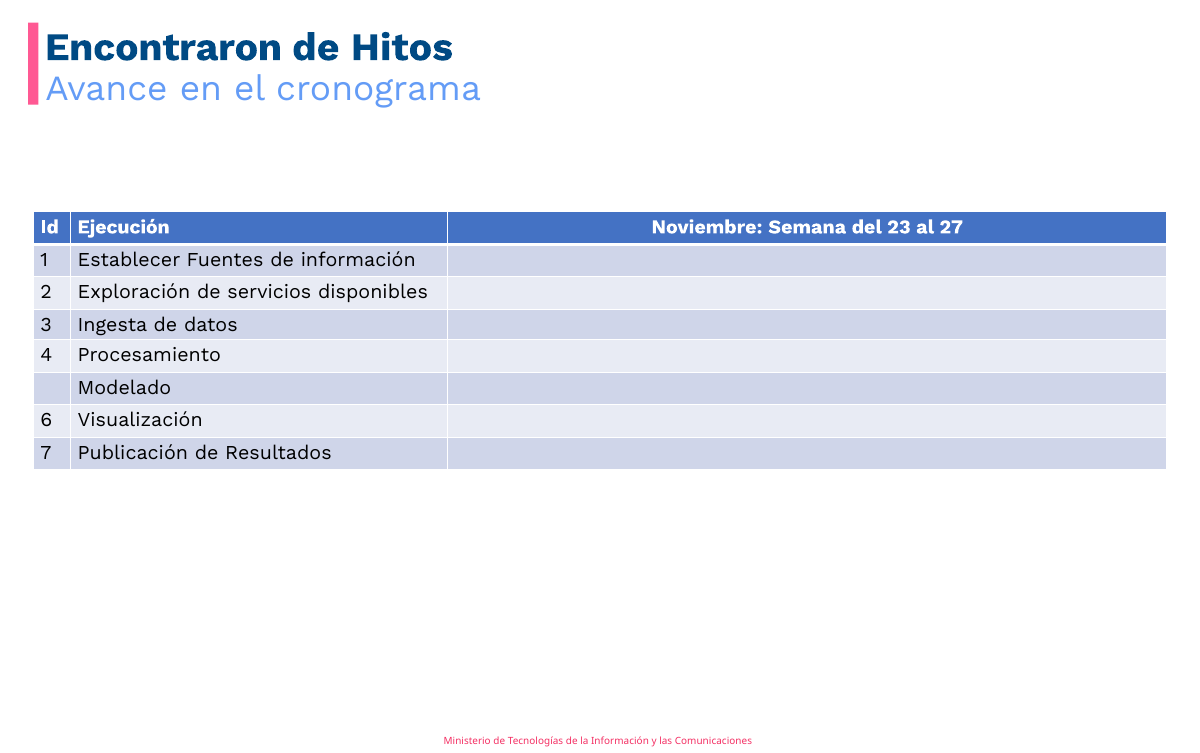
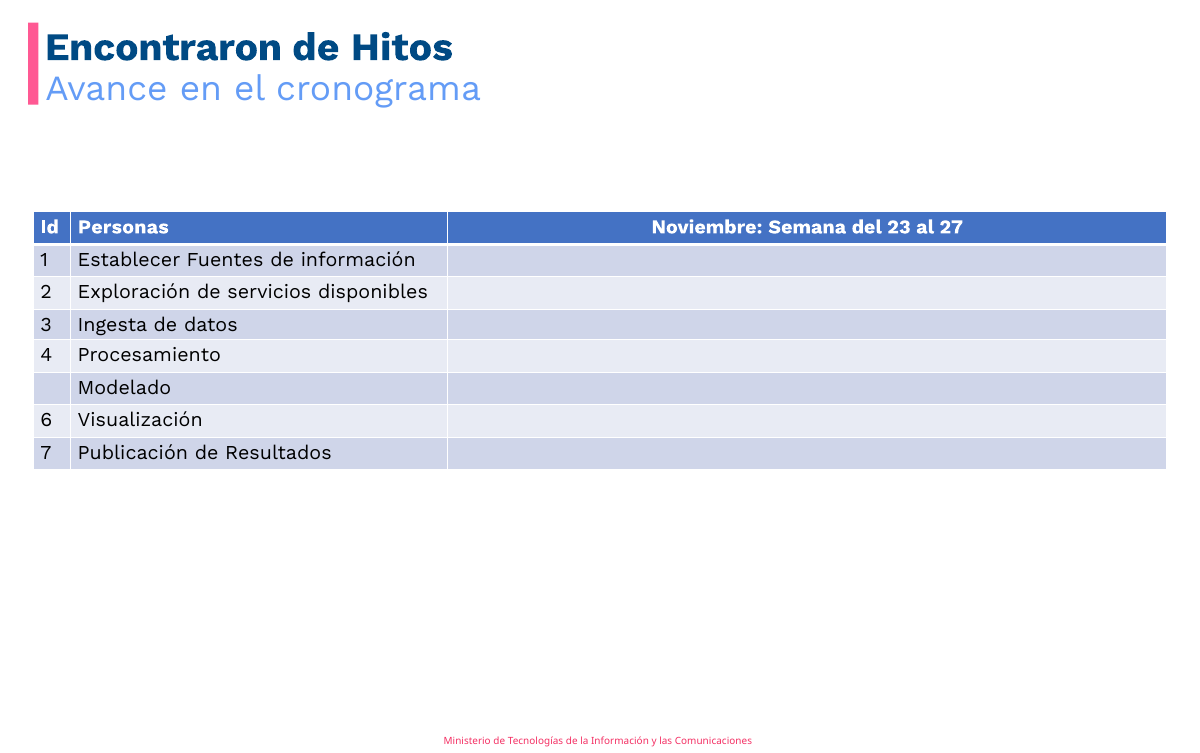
Ejecución: Ejecución -> Personas (123, 227)
